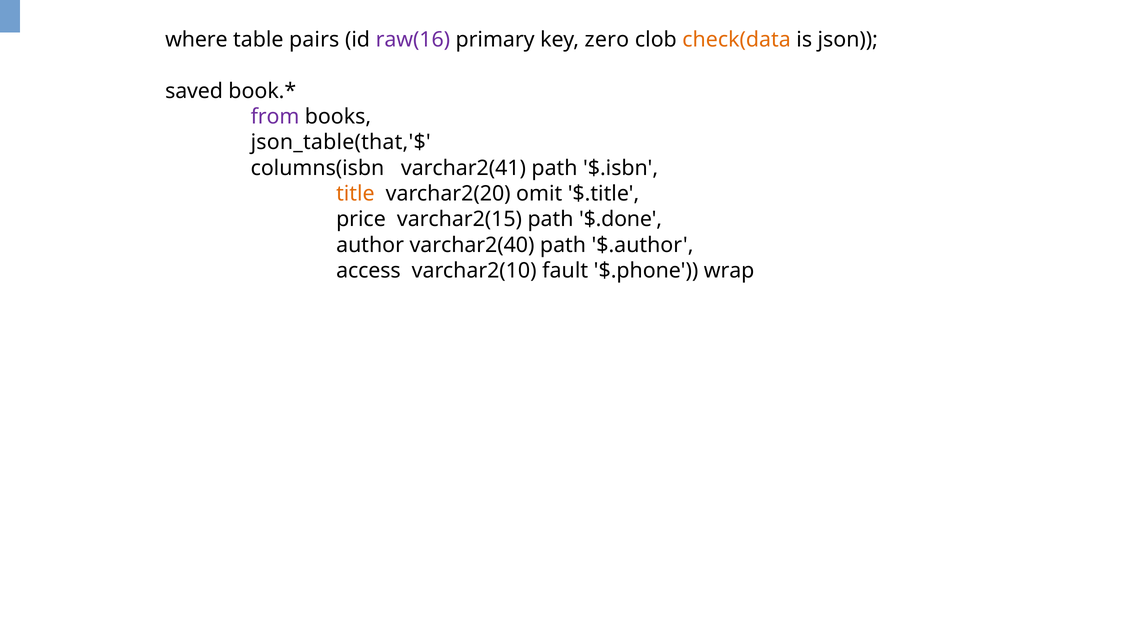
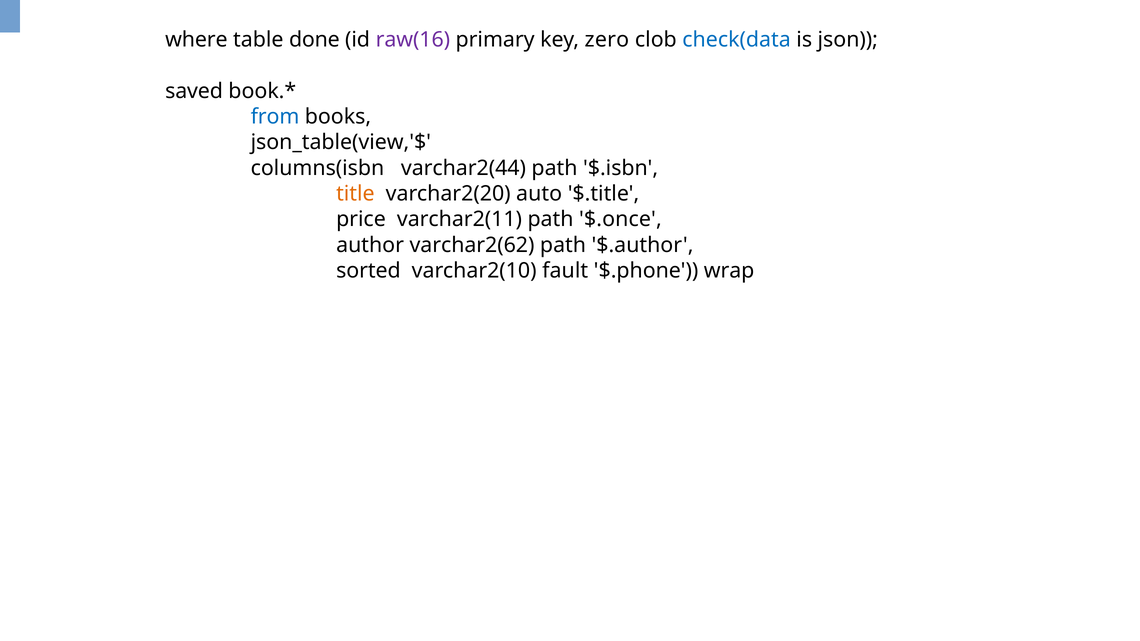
pairs: pairs -> done (314, 40)
check(data colour: orange -> blue (737, 40)
from colour: purple -> blue (275, 117)
json_table(that,'$: json_table(that,'$ -> json_table(view,'$ (341, 142)
varchar2(41: varchar2(41 -> varchar2(44 (463, 168)
omit: omit -> auto (539, 194)
varchar2(15: varchar2(15 -> varchar2(11 (459, 219)
$.done: $.done -> $.once (620, 219)
varchar2(40: varchar2(40 -> varchar2(62 (472, 245)
access: access -> sorted (368, 271)
